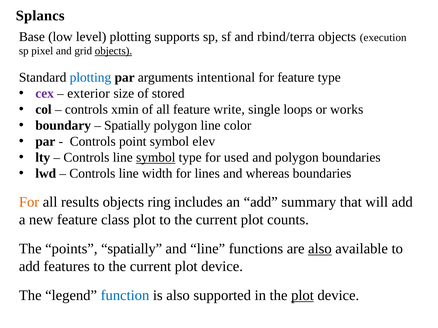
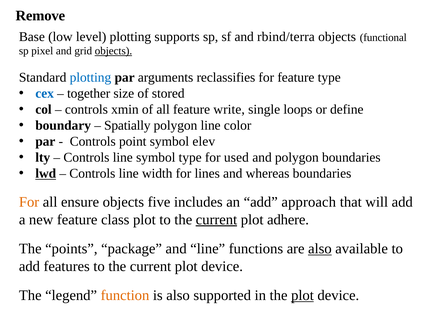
Splancs: Splancs -> Remove (40, 16)
execution: execution -> functional (383, 37)
intentional: intentional -> reclassifies (226, 78)
cex colour: purple -> blue (45, 94)
exterior: exterior -> together (89, 94)
works: works -> define (347, 110)
symbol underline: present -> none (156, 158)
lwd underline: none -> present (46, 174)
results: results -> ensure (80, 202)
ring: ring -> five (159, 202)
summary: summary -> approach (309, 202)
current underline: none -> present (216, 220)
counts: counts -> adhere (288, 220)
points spatially: spatially -> package (132, 249)
function colour: blue -> orange (125, 296)
